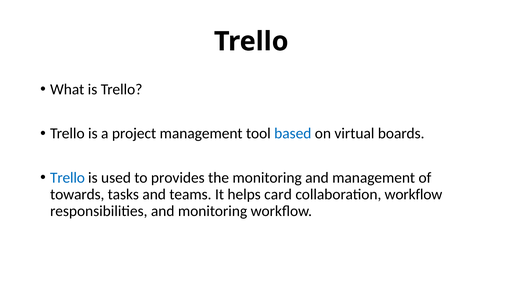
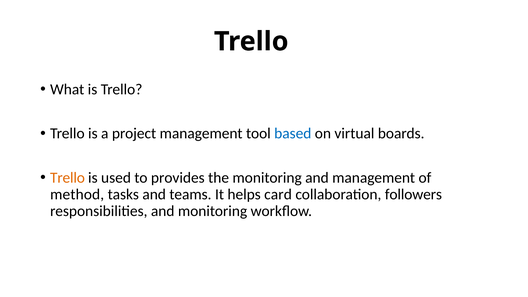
Trello colour: blue -> orange (67, 178)
towards: towards -> method (77, 194)
collaboration workflow: workflow -> followers (413, 194)
